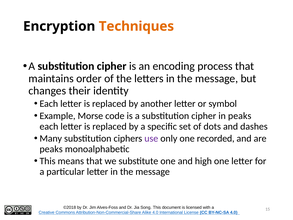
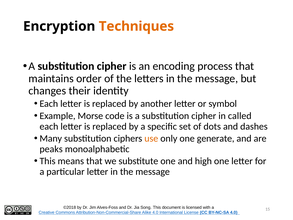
in peaks: peaks -> called (240, 116)
use colour: purple -> orange (151, 138)
recorded: recorded -> generate (216, 138)
